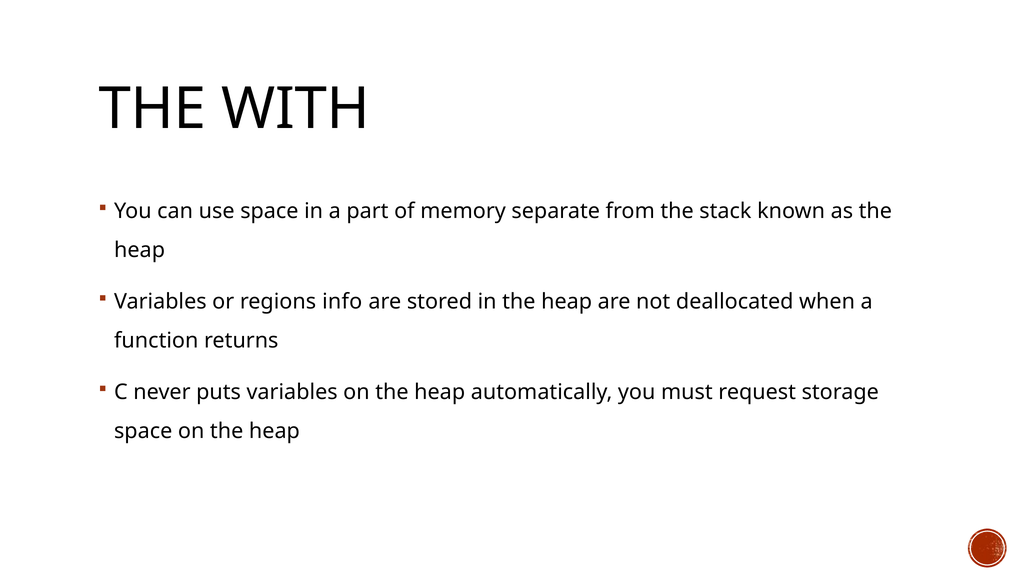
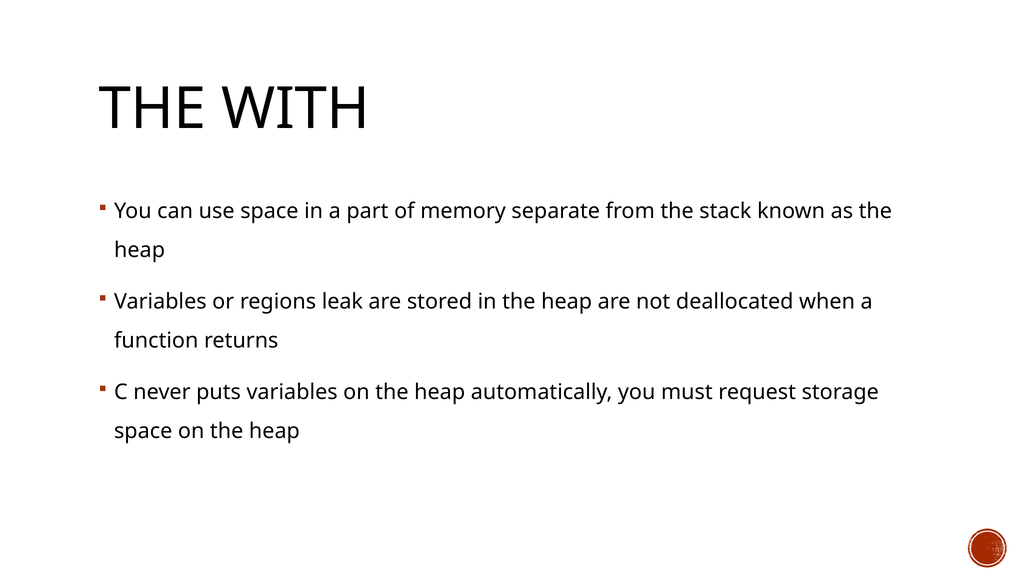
info: info -> leak (342, 302)
